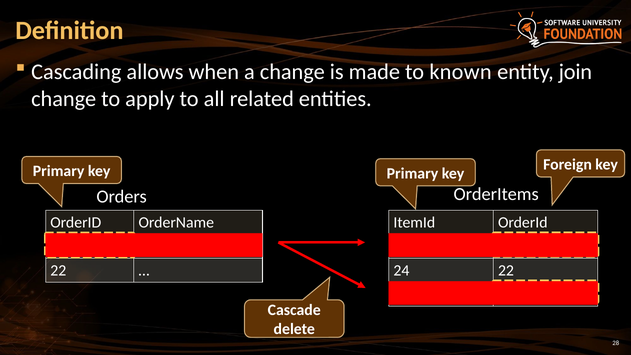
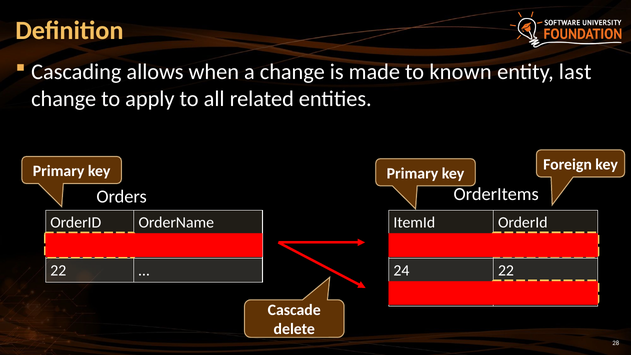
join: join -> last (575, 72)
